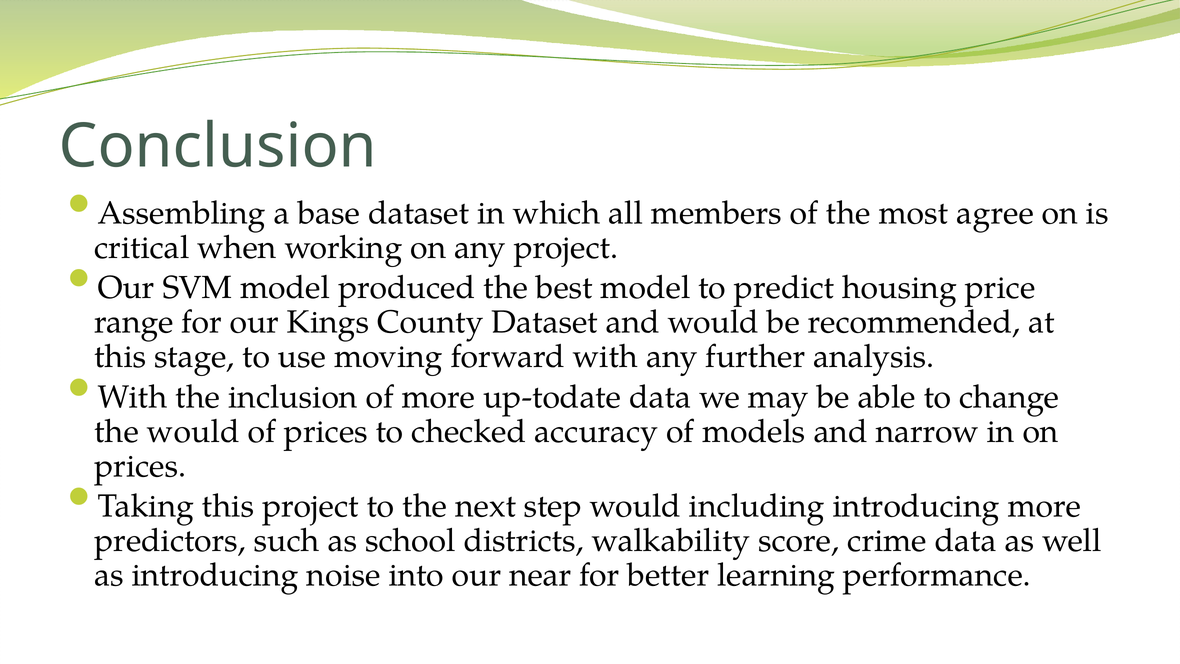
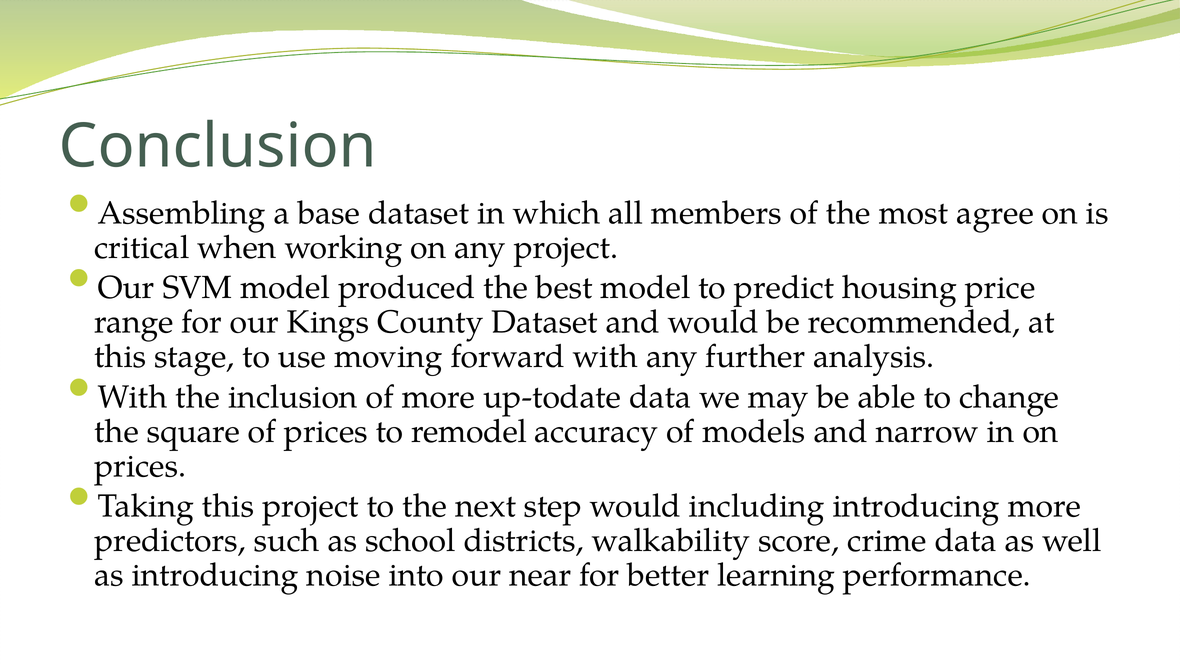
the would: would -> square (194, 431)
checked: checked -> remodel (469, 431)
